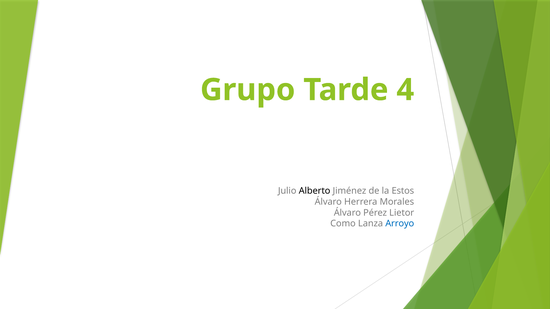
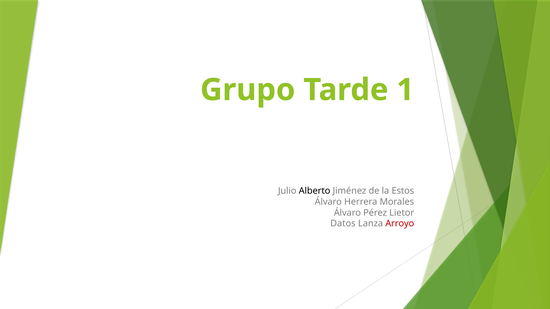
4: 4 -> 1 (405, 90)
Como: Como -> Datos (343, 224)
Arroyo colour: blue -> red (400, 224)
